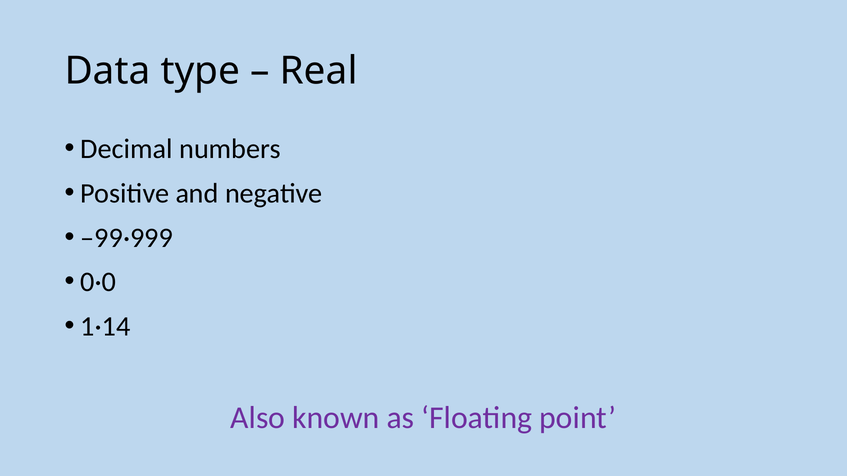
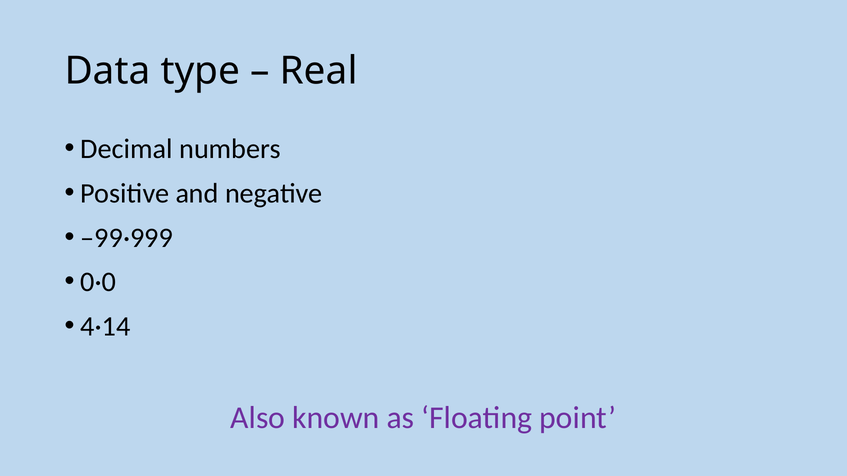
1·14: 1·14 -> 4·14 (105, 327)
